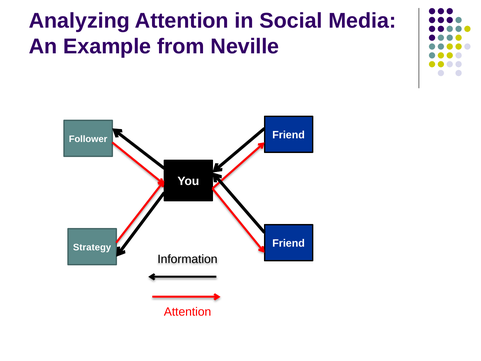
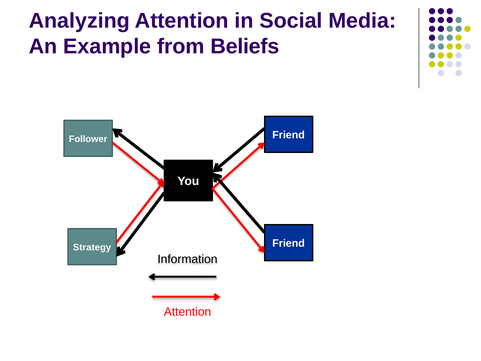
Neville: Neville -> Beliefs (245, 46)
